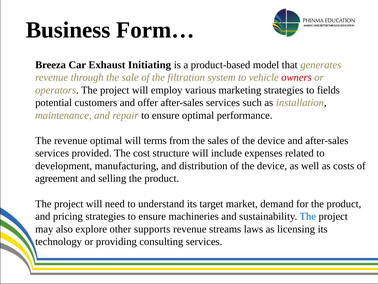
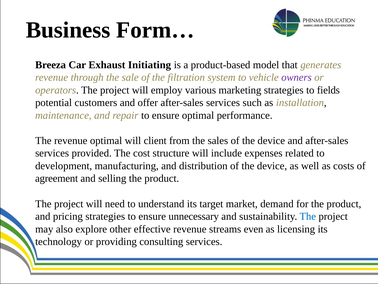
owners colour: red -> purple (297, 77)
terms: terms -> client (155, 140)
machineries: machineries -> unnecessary (194, 216)
supports: supports -> effective (152, 229)
laws: laws -> even (254, 229)
